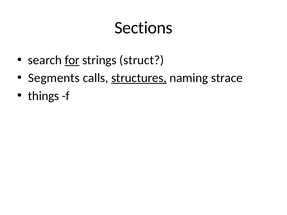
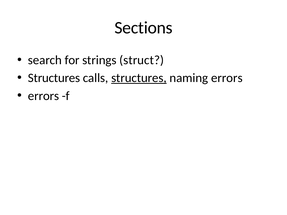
for underline: present -> none (72, 60)
Segments: Segments -> Structures (54, 78)
naming strace: strace -> errors (227, 78)
things: things -> errors (44, 96)
